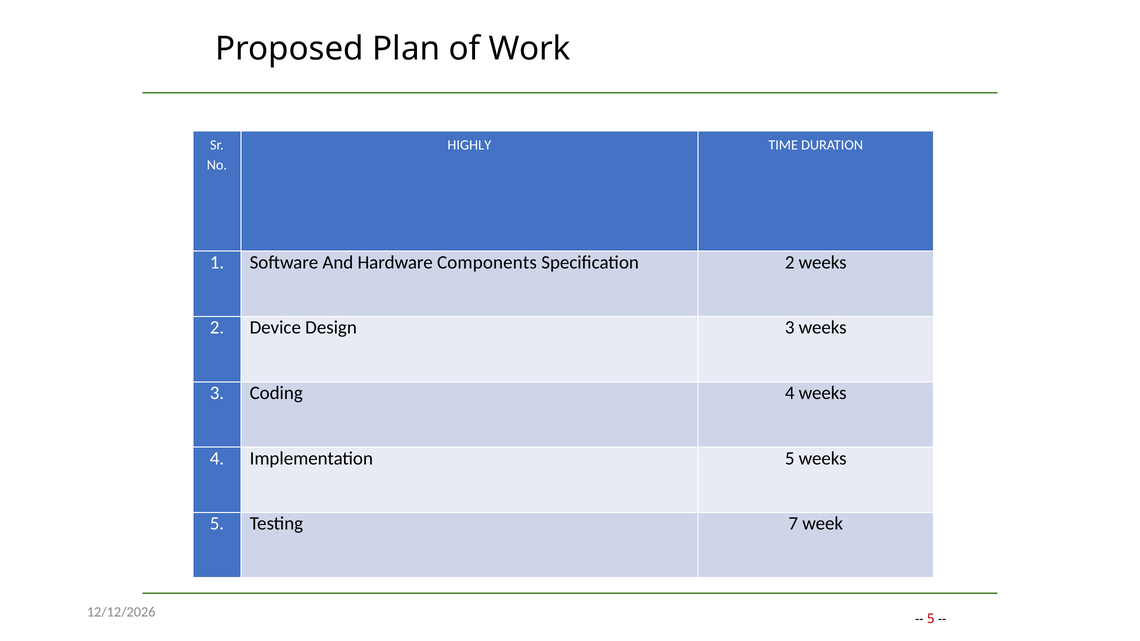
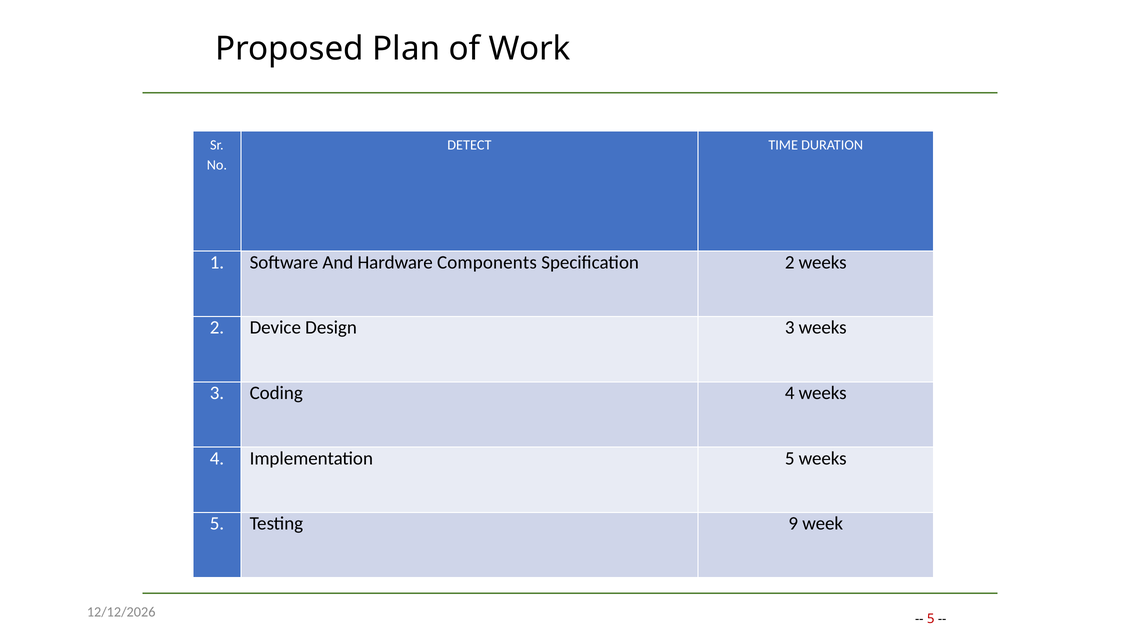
HIGHLY: HIGHLY -> DETECT (469, 145)
7: 7 -> 9 (793, 524)
